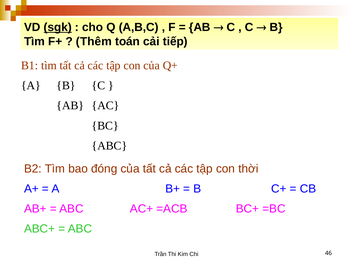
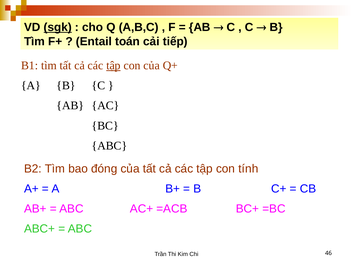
Thêm: Thêm -> Entail (94, 41)
tập underline: none -> present (113, 66)
thời: thời -> tính (248, 168)
